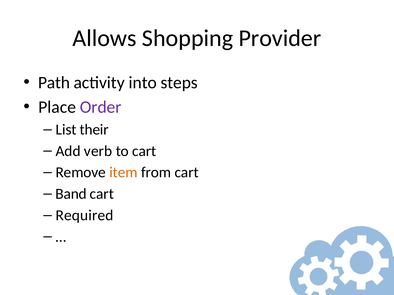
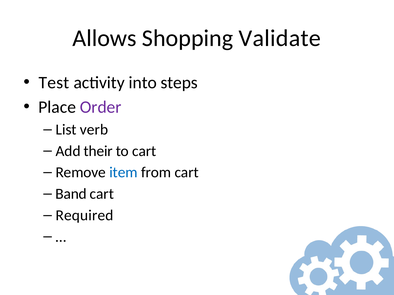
Provider: Provider -> Validate (280, 38)
Path: Path -> Test (54, 83)
their: their -> verb (94, 130)
verb: verb -> their (98, 151)
item colour: orange -> blue (123, 173)
